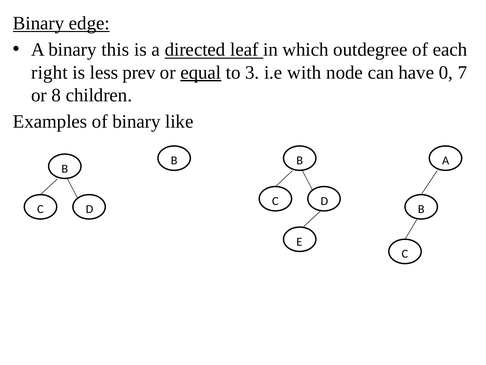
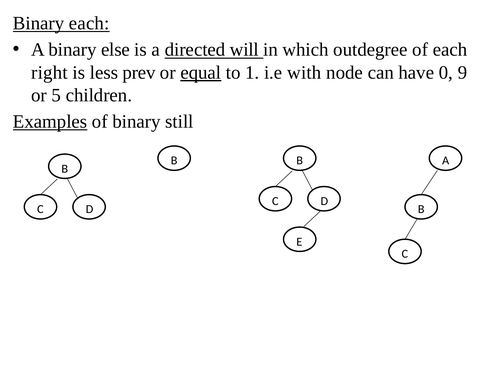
Binary edge: edge -> each (89, 23)
this: this -> else (116, 50)
leaf: leaf -> will (244, 50)
3: 3 -> 1 (252, 72)
7: 7 -> 9 (462, 72)
8: 8 -> 5 (56, 95)
Examples underline: none -> present (50, 122)
like: like -> still (179, 122)
